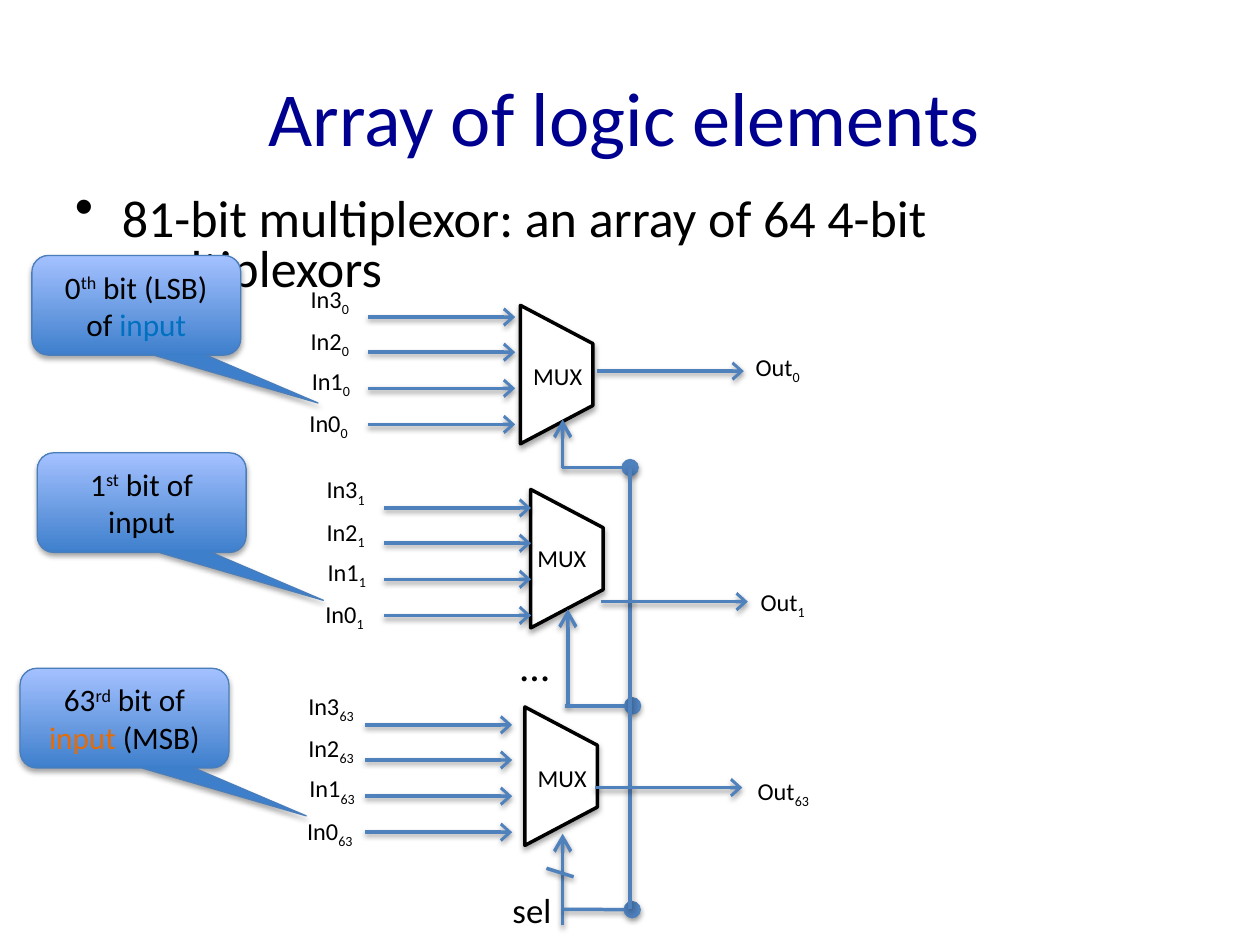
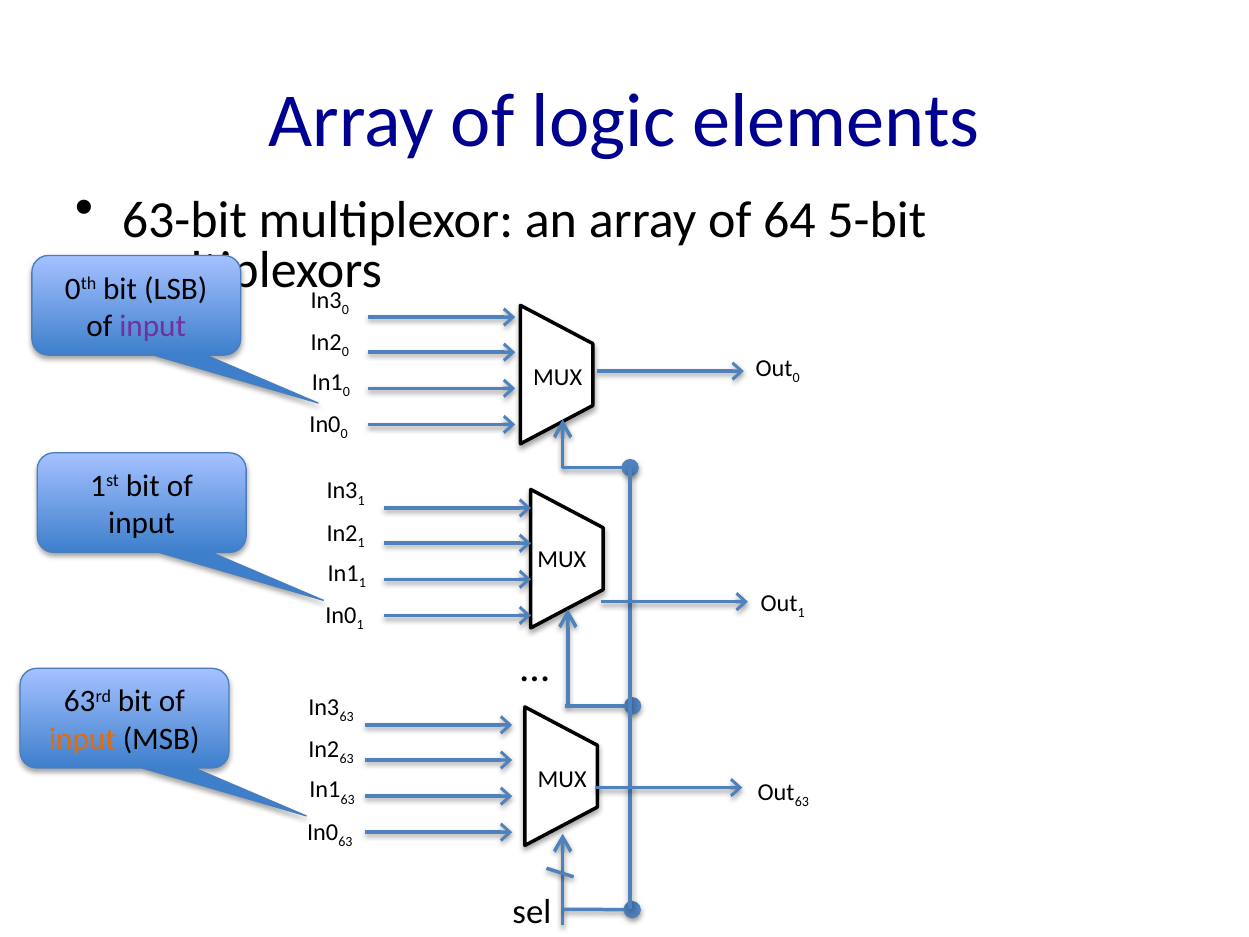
81-bit: 81-bit -> 63-bit (184, 221)
4-bit: 4-bit -> 5-bit (877, 221)
input colour: blue -> purple (153, 326)
